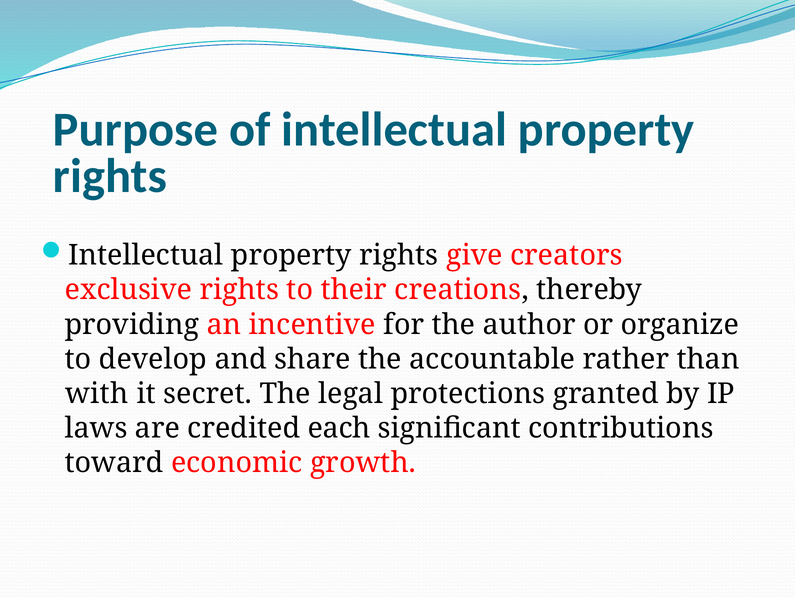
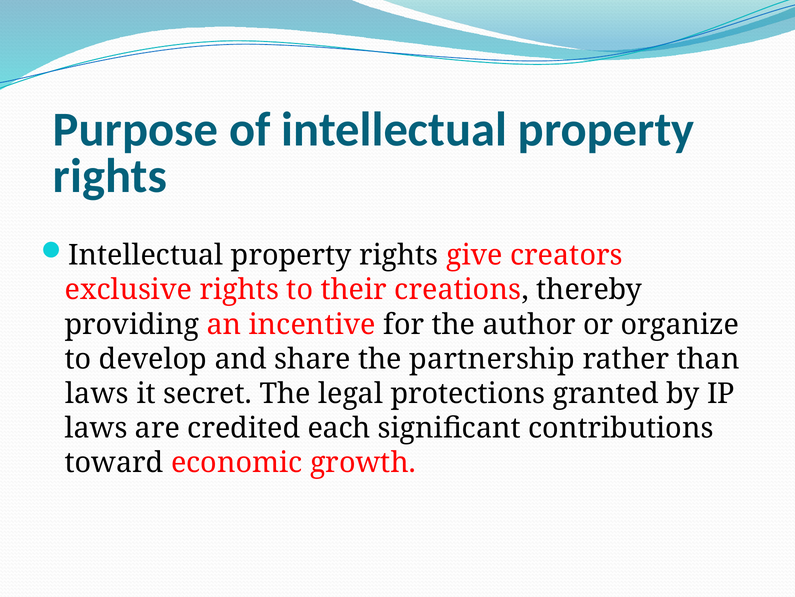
accountable: accountable -> partnership (492, 359)
with: with -> laws (97, 393)
